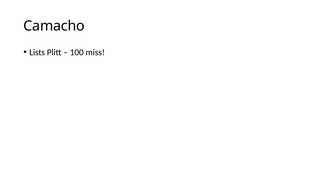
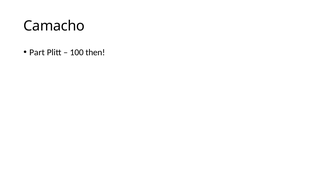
Lists: Lists -> Part (37, 52)
miss: miss -> then (95, 52)
